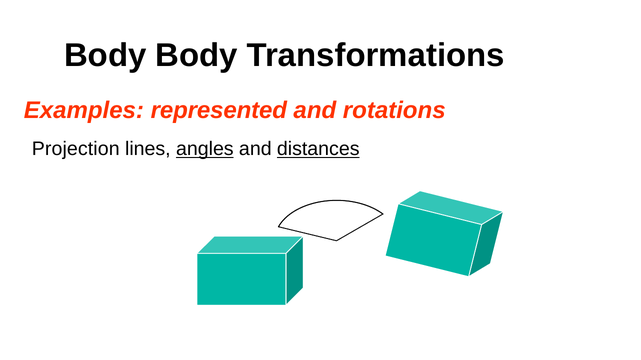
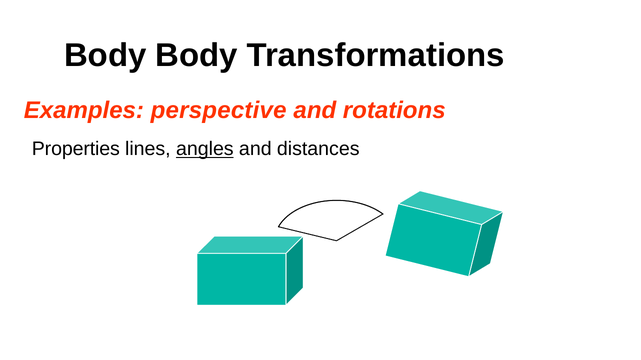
represented: represented -> perspective (219, 110)
Projection: Projection -> Properties (76, 149)
distances underline: present -> none (318, 149)
